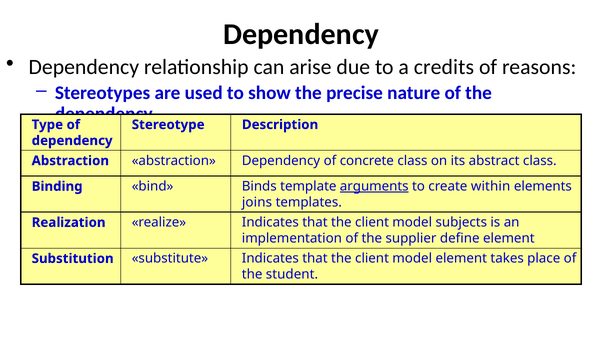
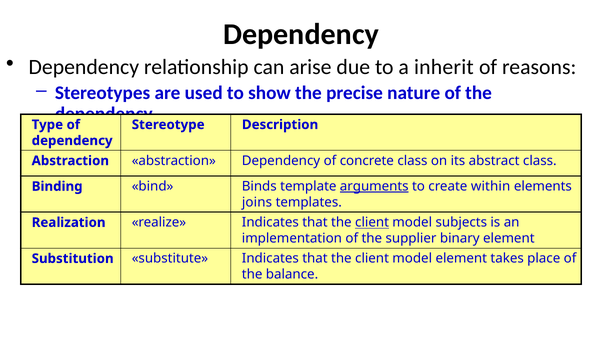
credits: credits -> inherit (444, 67)
client underline: none -> present (372, 222)
define: define -> binary (460, 238)
student: student -> balance (292, 274)
